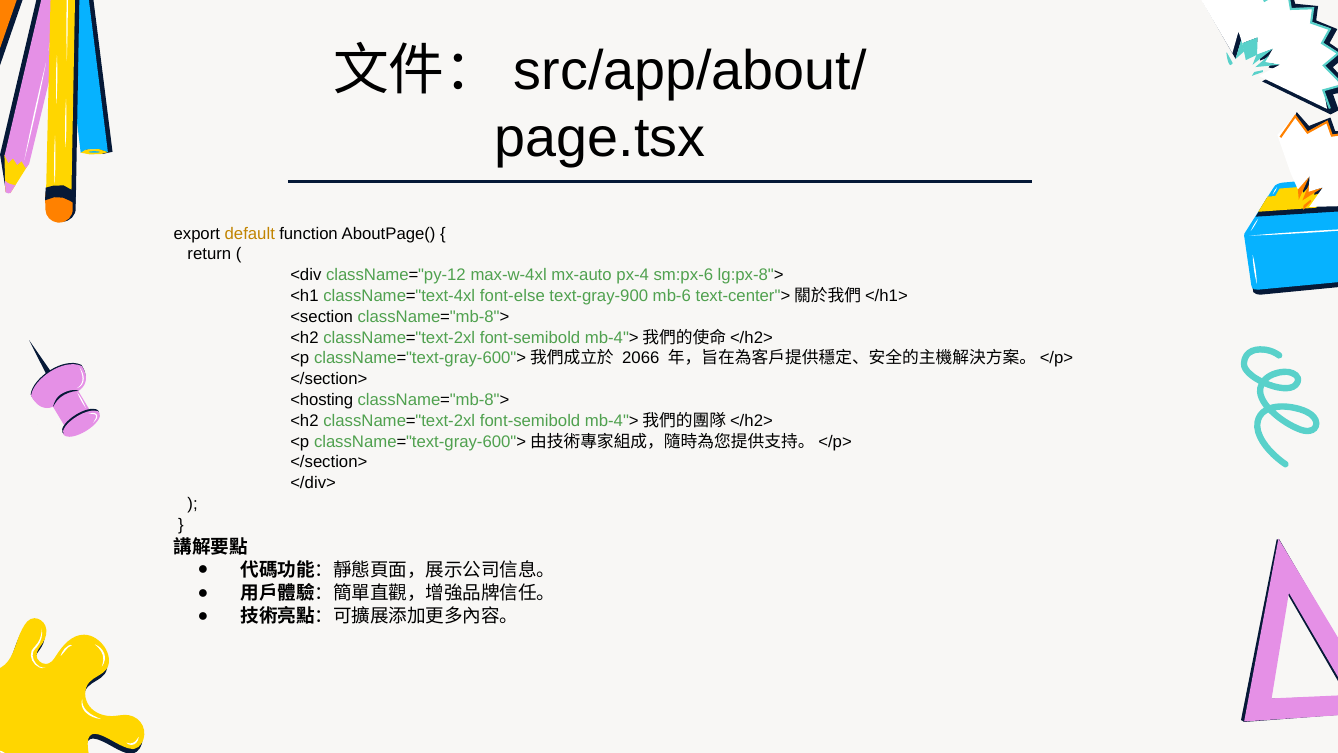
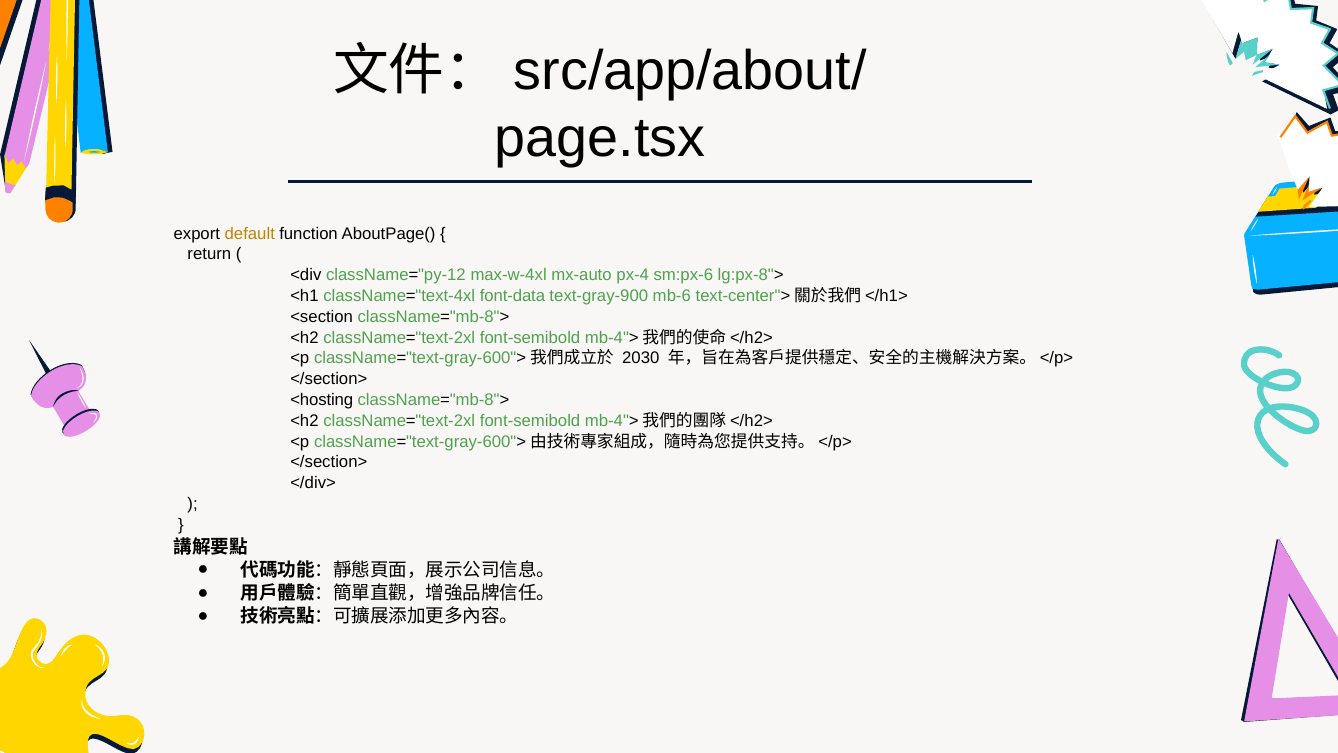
font-else: font-else -> font-data (512, 296)
2066: 2066 -> 2030 (641, 358)
